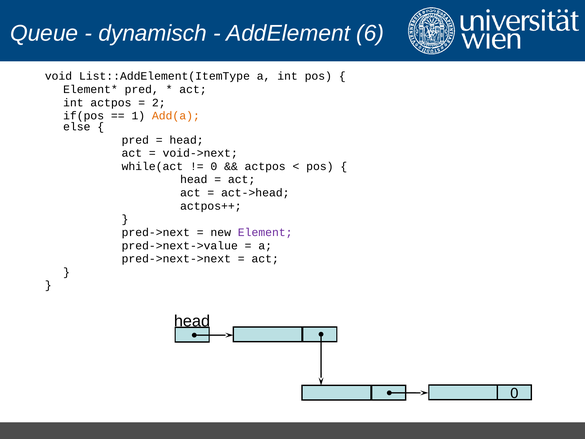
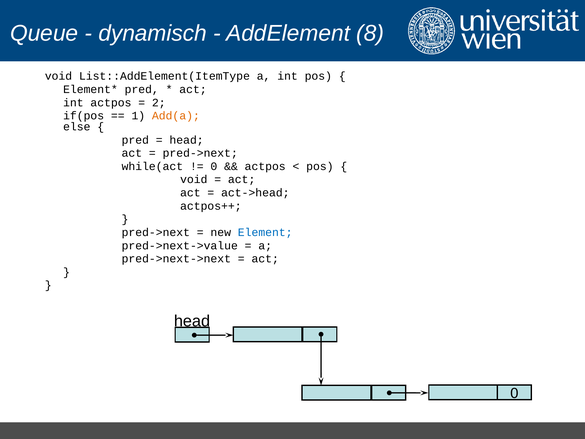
6: 6 -> 8 (370, 33)
void->next: void->next -> pred->next (200, 153)
head: head -> void (194, 179)
Element colour: purple -> blue (265, 232)
